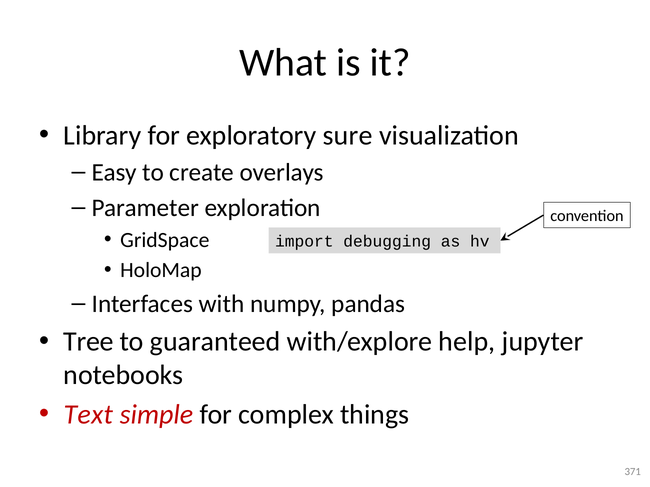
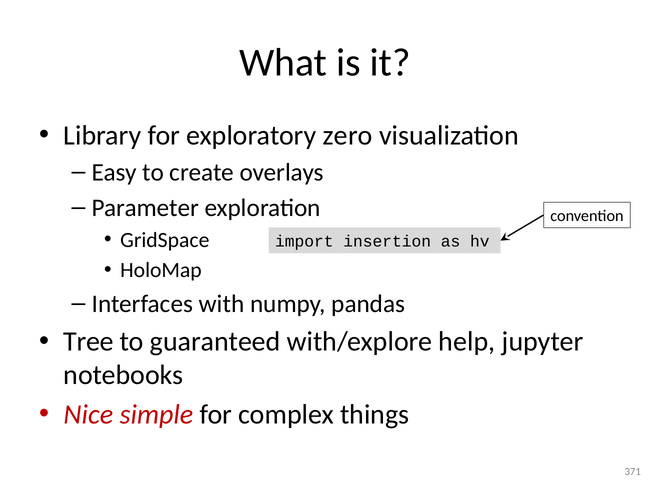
sure: sure -> zero (348, 136)
debugging: debugging -> insertion (387, 242)
Text: Text -> Nice (88, 415)
